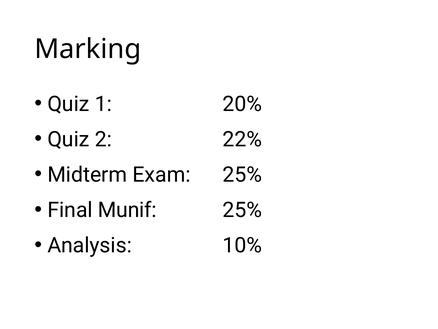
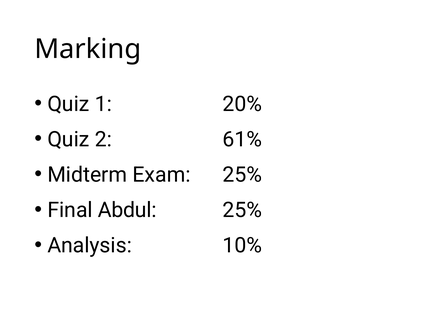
22%: 22% -> 61% (242, 139)
Munif: Munif -> Abdul (127, 210)
